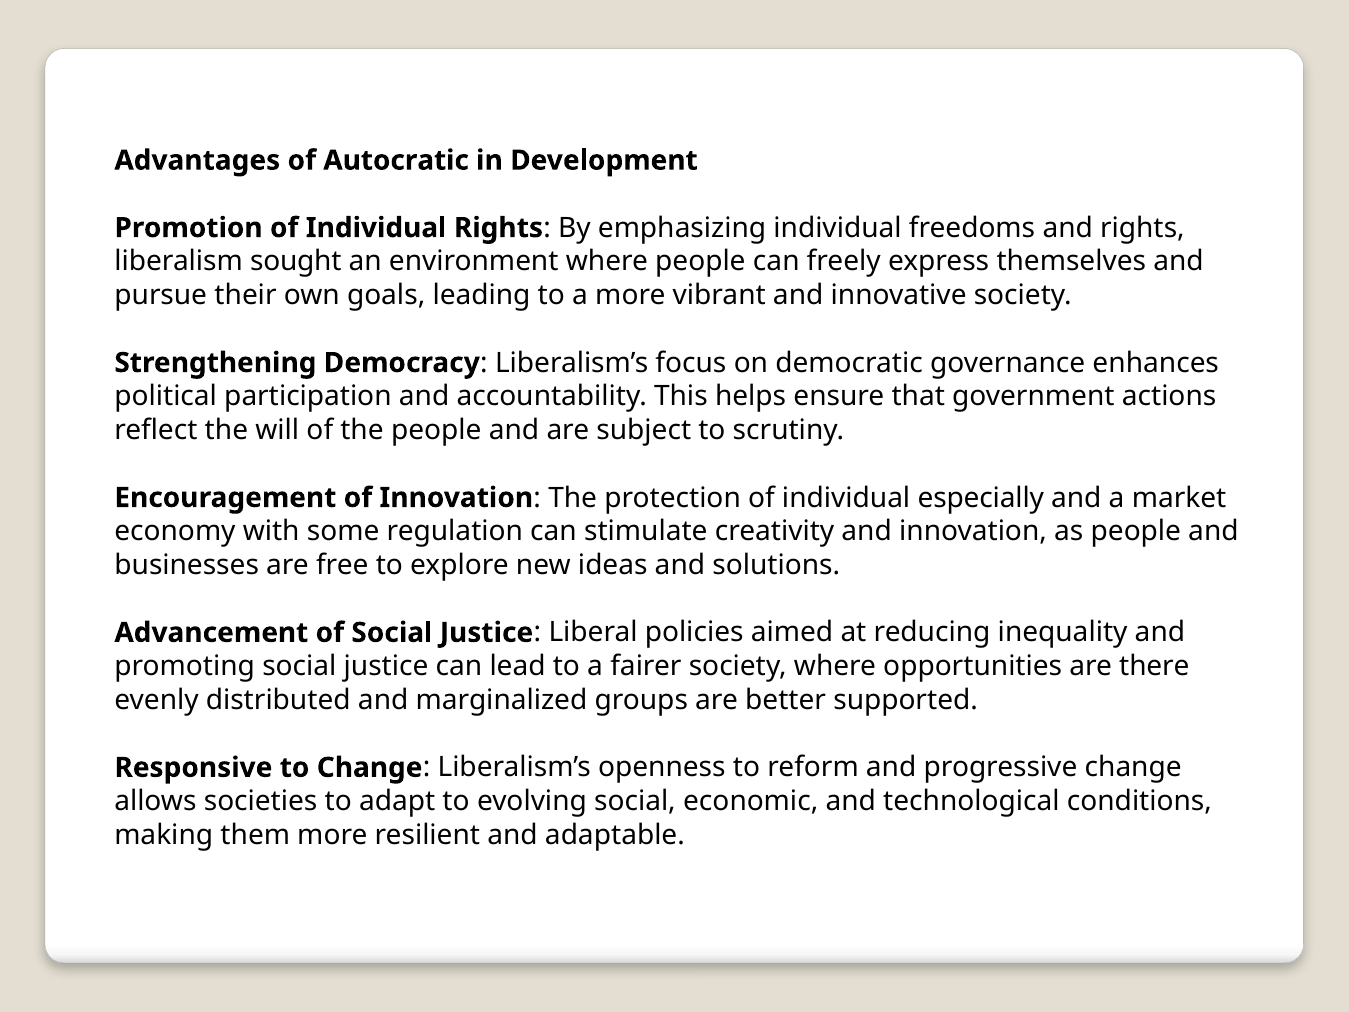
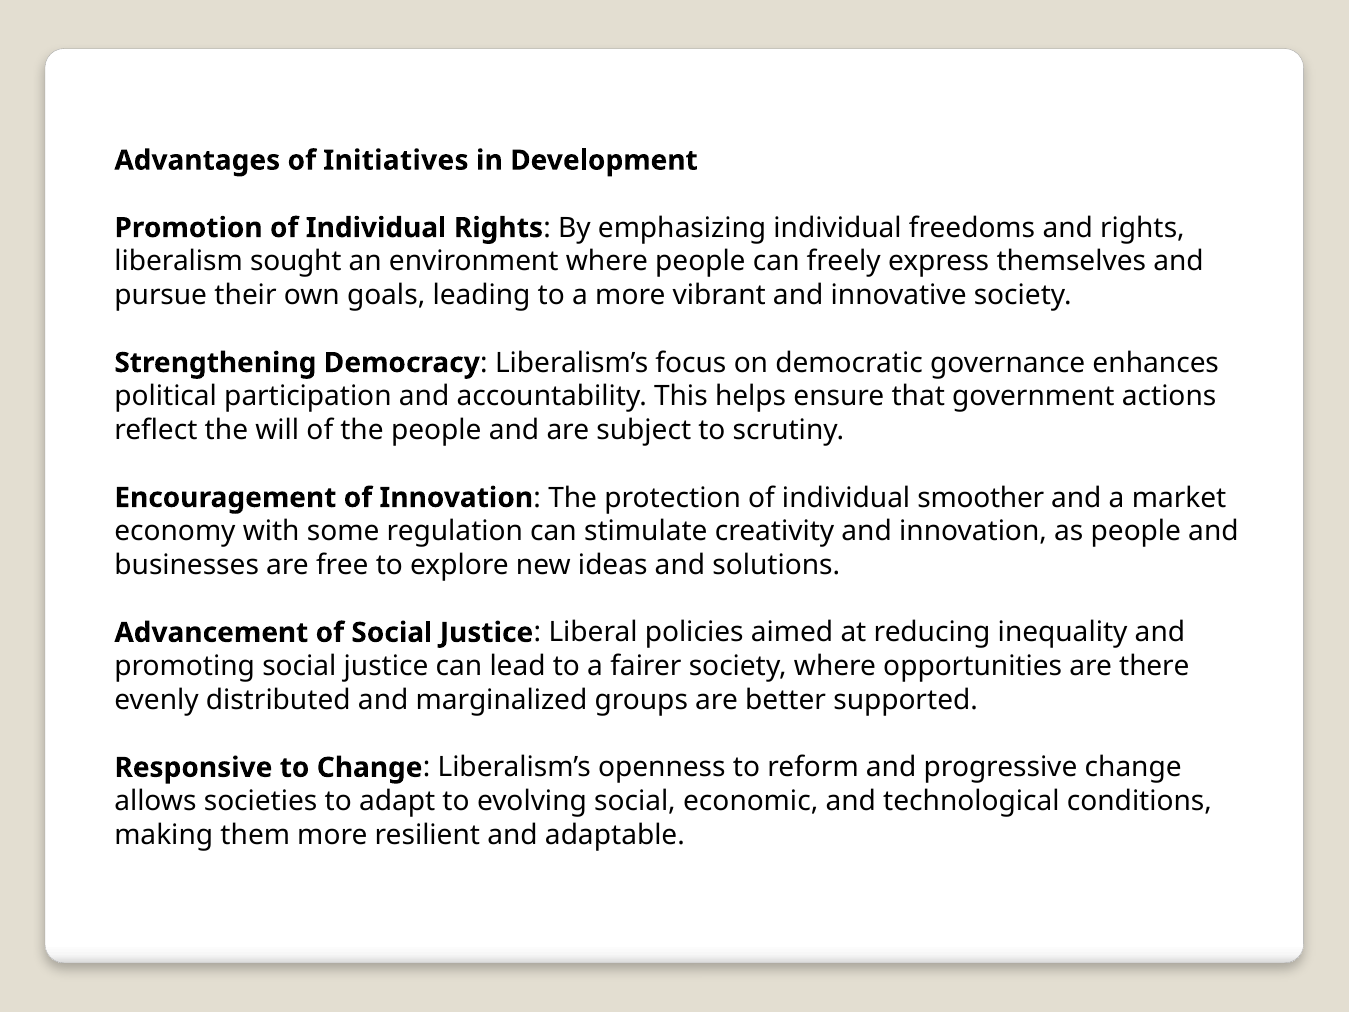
Autocratic: Autocratic -> Initiatives (396, 160)
especially: especially -> smoother (981, 498)
